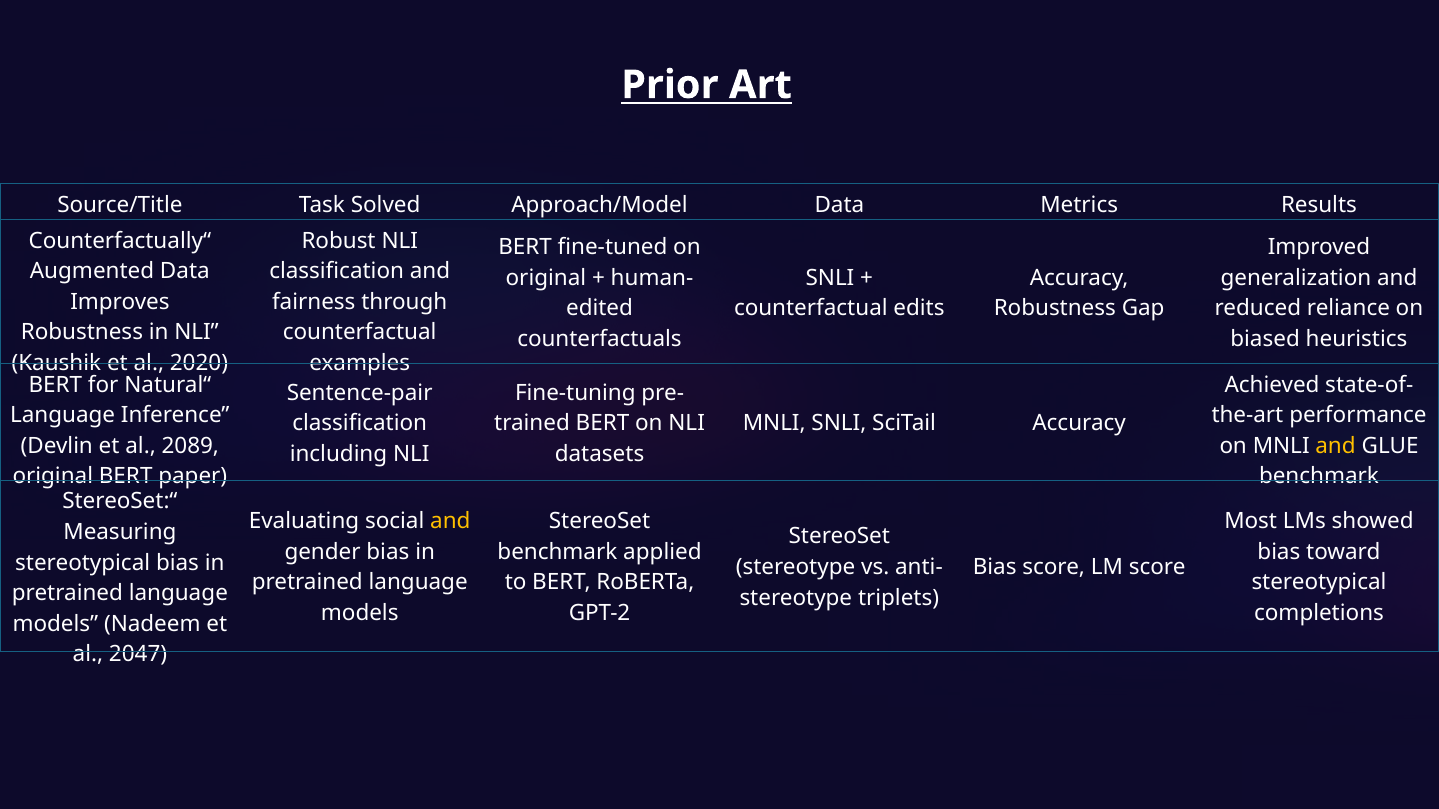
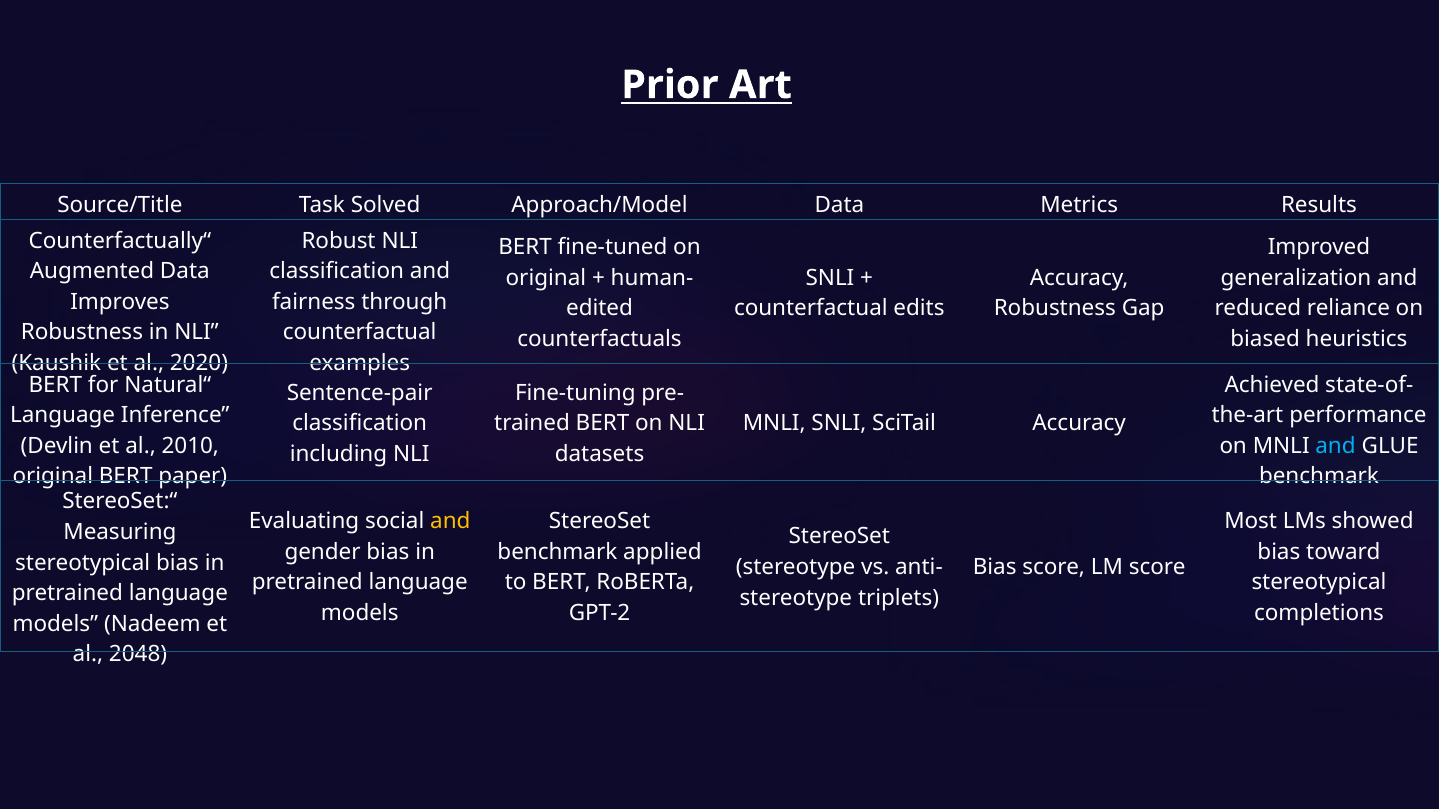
2089: 2089 -> 2010 (190, 446)
and colour: yellow -> light blue (1336, 446)
2047: 2047 -> 2048 (138, 655)
